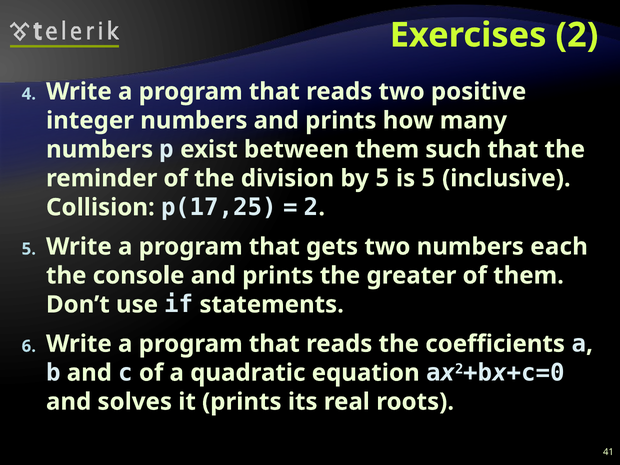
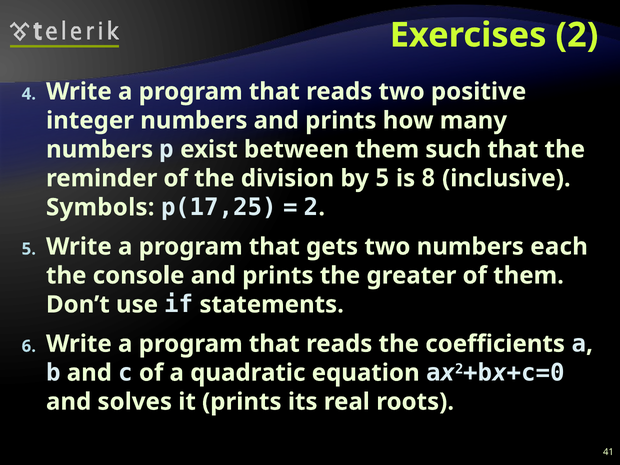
is 5: 5 -> 8 (429, 178)
Collision: Collision -> Symbols (100, 207)
